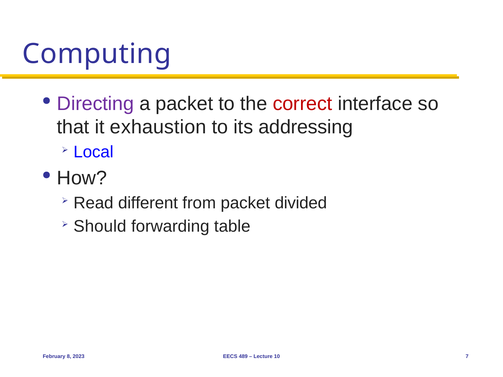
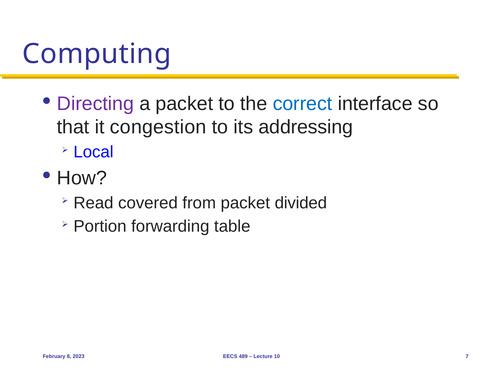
correct colour: red -> blue (302, 104)
exhaustion: exhaustion -> congestion (158, 127)
different: different -> covered (148, 203)
Should: Should -> Portion (100, 226)
